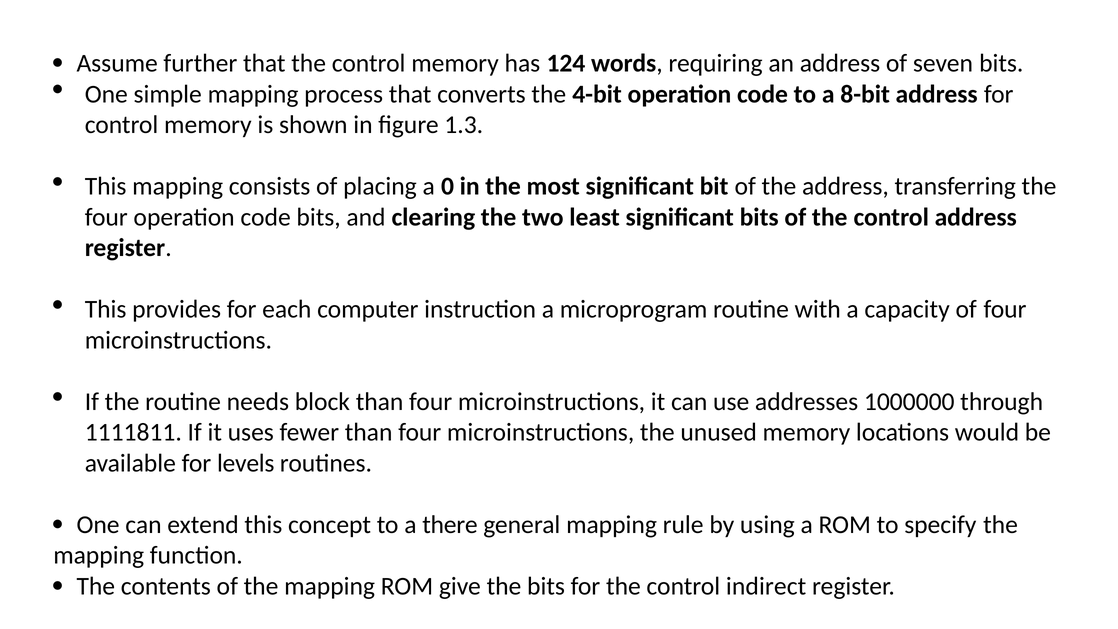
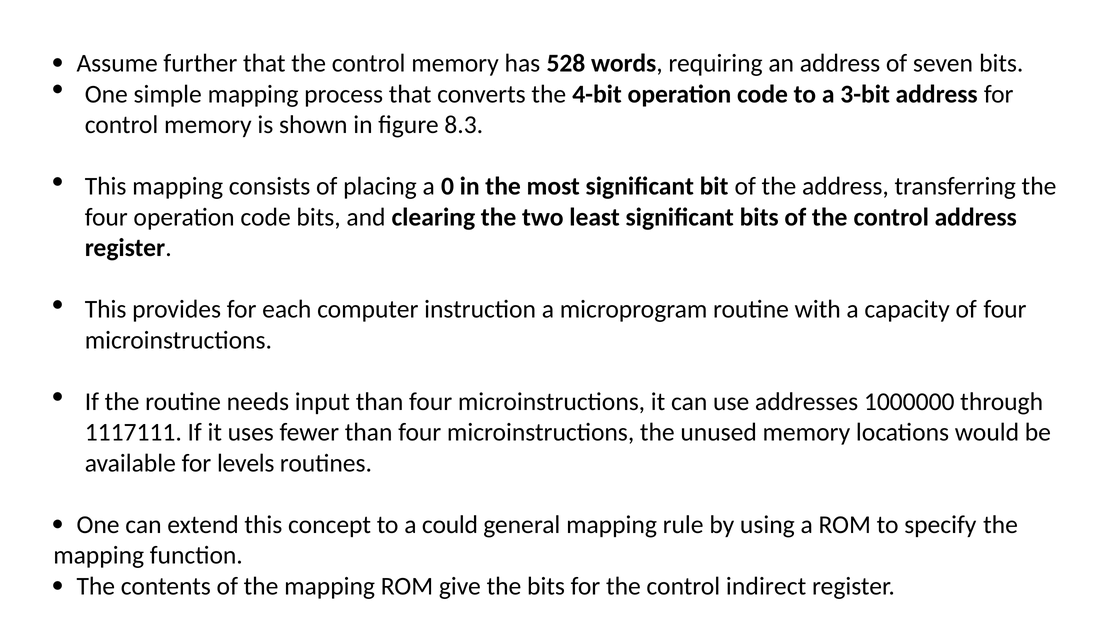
124: 124 -> 528 (566, 63)
8-bit: 8-bit -> 3-bit (865, 94)
1.3: 1.3 -> 8.3 (464, 125)
block: block -> input (322, 402)
1111811: 1111811 -> 1117111 (133, 432)
there: there -> could (450, 524)
